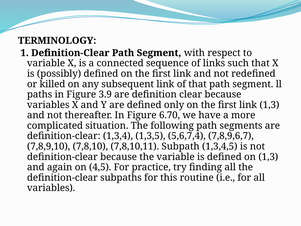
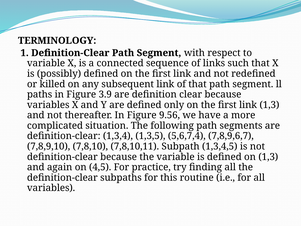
6.70: 6.70 -> 9.56 (170, 115)
